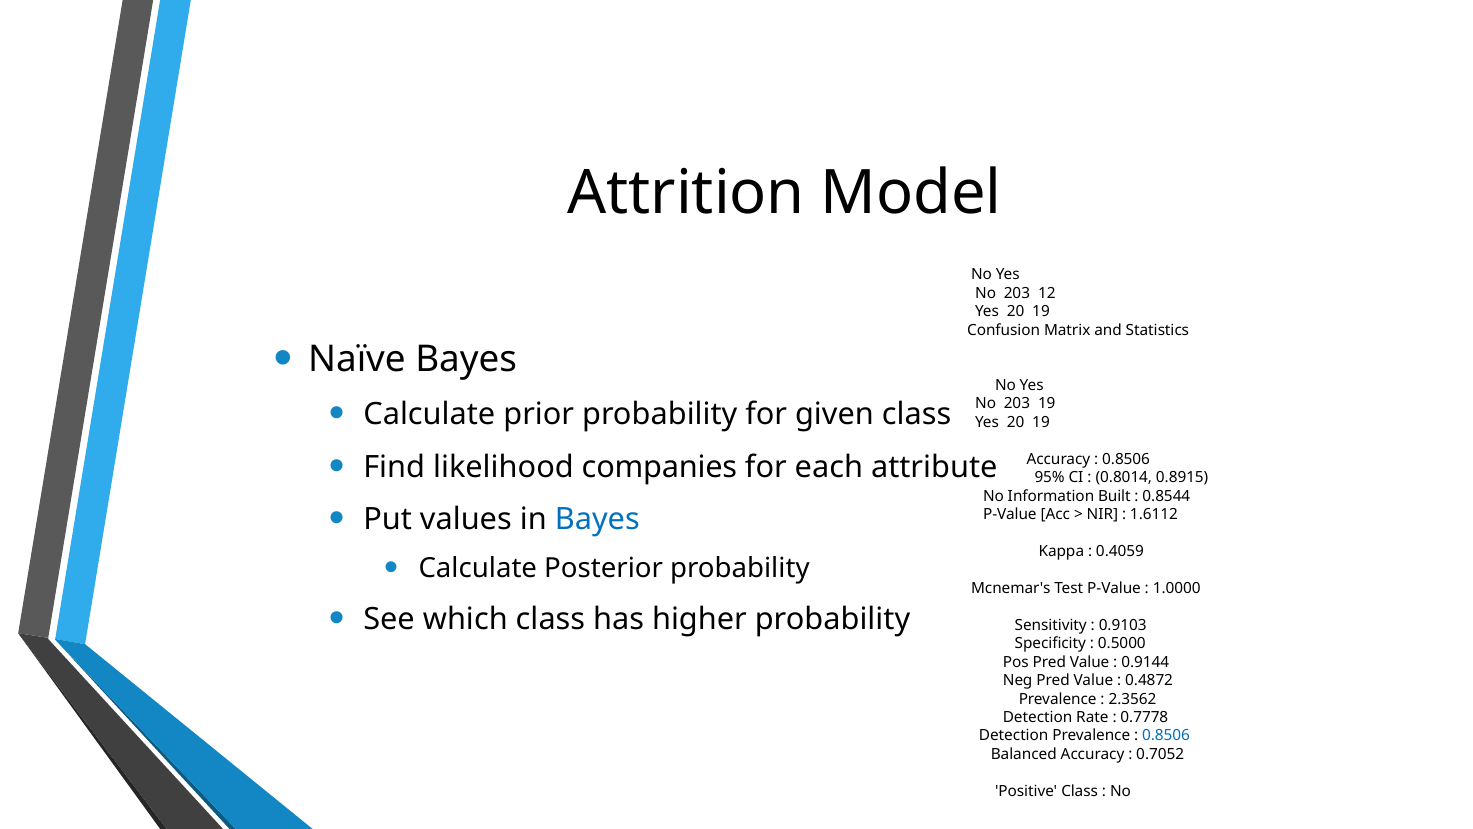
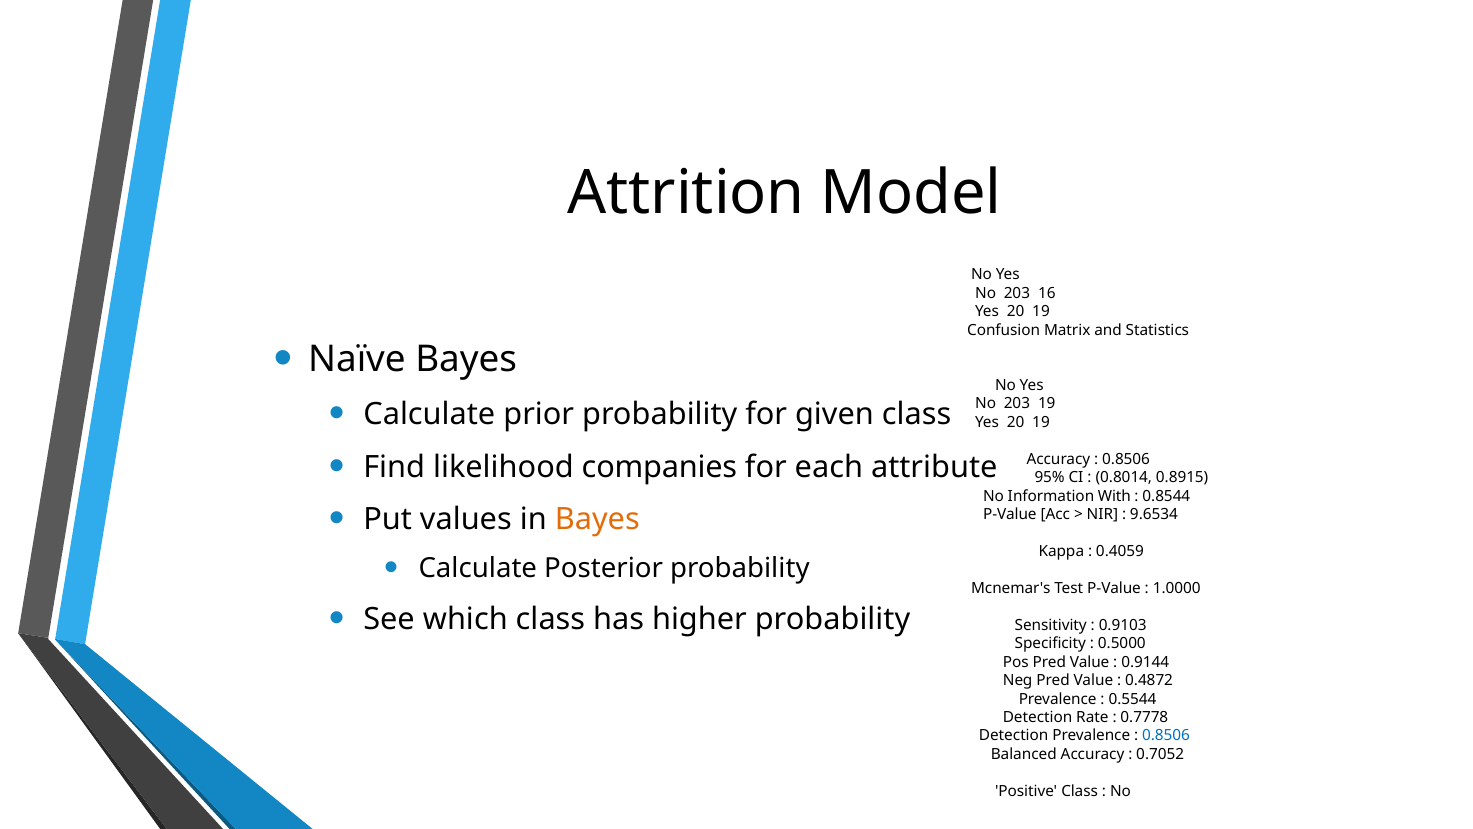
12: 12 -> 16 (1047, 293)
Built: Built -> With (1114, 496)
Bayes colour: blue -> orange (597, 519)
1.6112: 1.6112 -> 9.6534 (1154, 514)
2.3562: 2.3562 -> 0.5544 (1132, 699)
